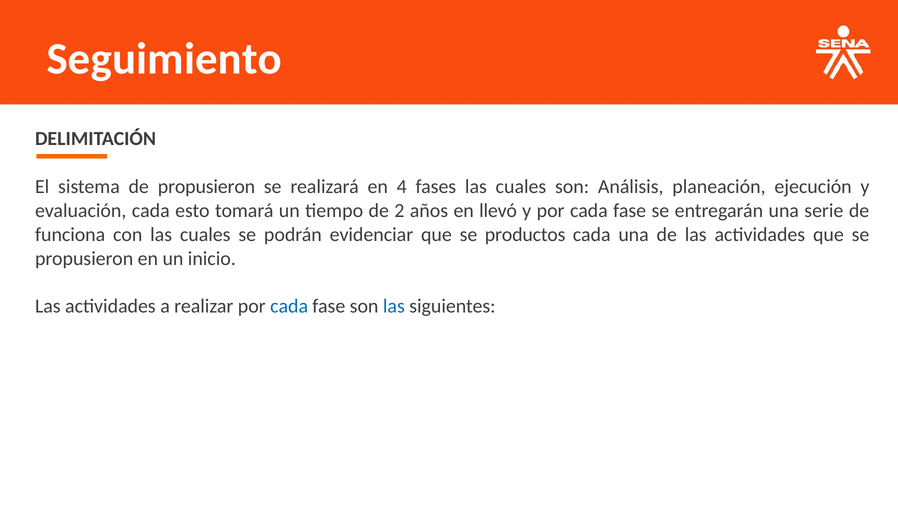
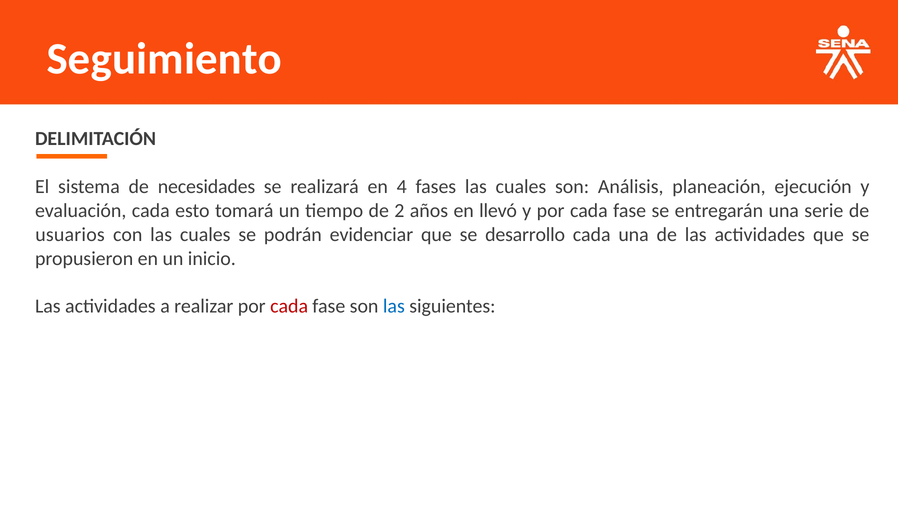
de propusieron: propusieron -> necesidades (207, 187)
funciona: funciona -> usuarios (70, 235)
productos: productos -> desarrollo (525, 235)
cada colour: blue -> red (289, 306)
